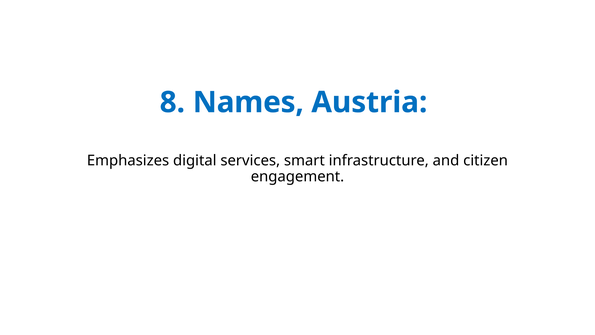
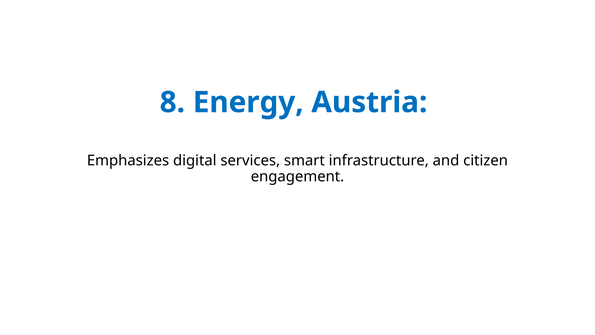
Names: Names -> Energy (248, 102)
